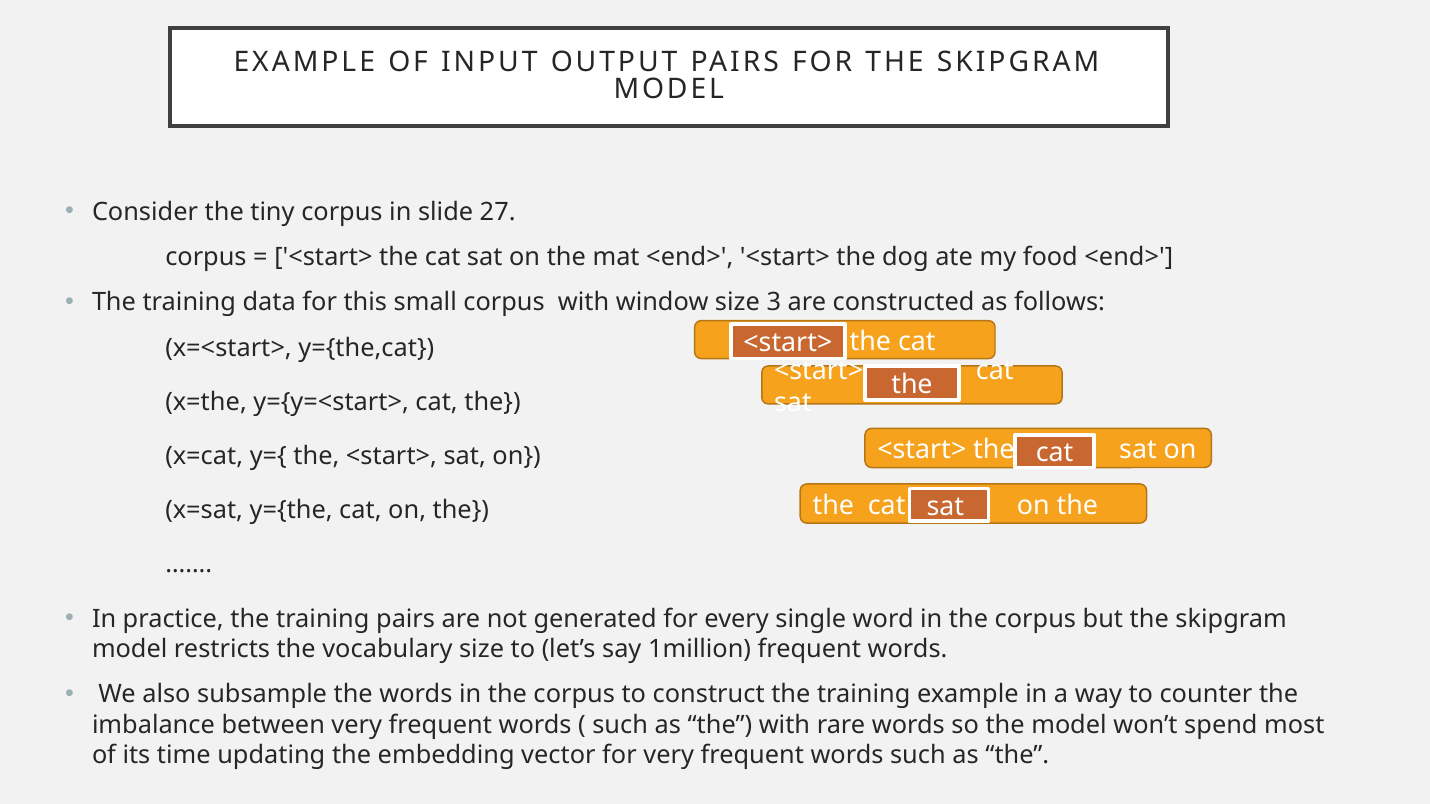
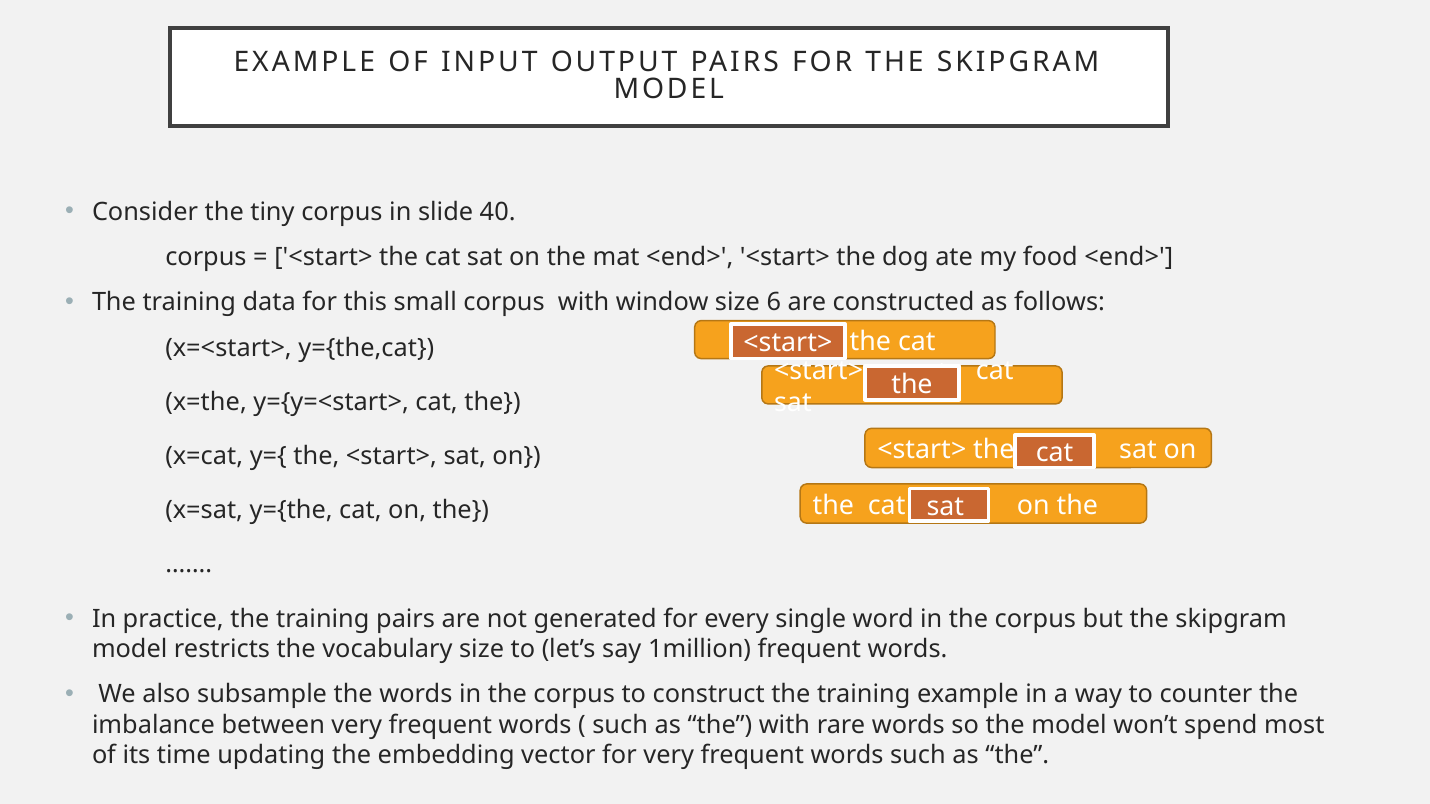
27: 27 -> 40 (498, 212)
3: 3 -> 6 (774, 303)
